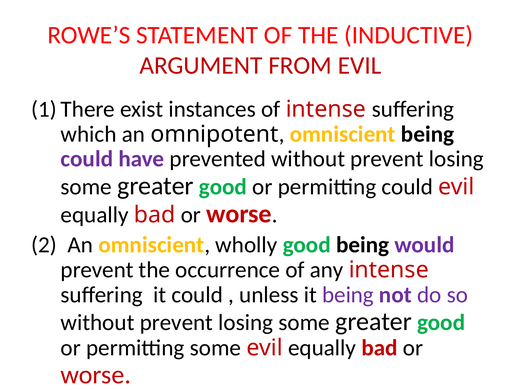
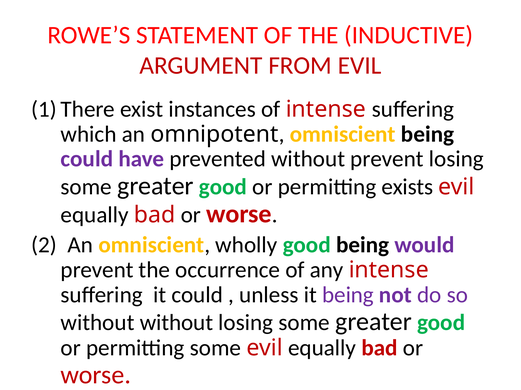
permitting could: could -> exists (407, 187)
prevent: prevent -> without (176, 323)
